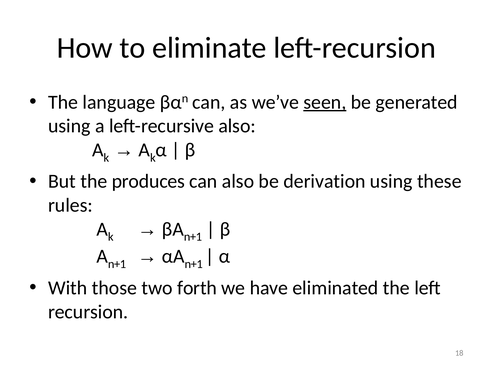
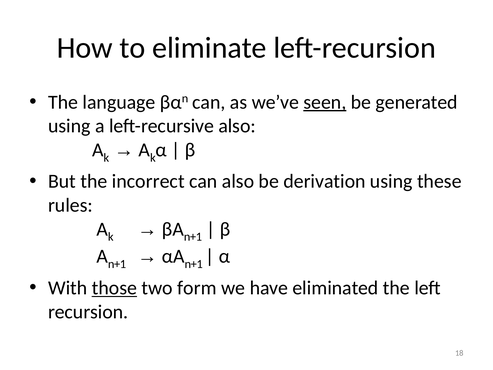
produces: produces -> incorrect (148, 181)
those underline: none -> present (114, 288)
forth: forth -> form (197, 288)
